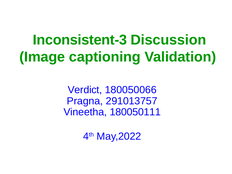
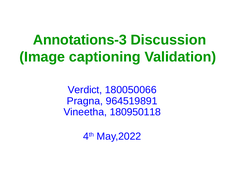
Inconsistent-3: Inconsistent-3 -> Annotations-3 (80, 40)
291013757: 291013757 -> 964519891 (132, 101)
180050111: 180050111 -> 180950118 (135, 112)
